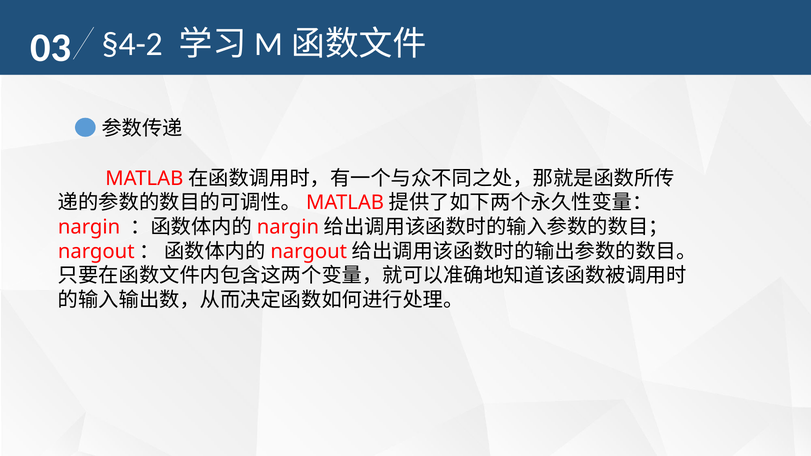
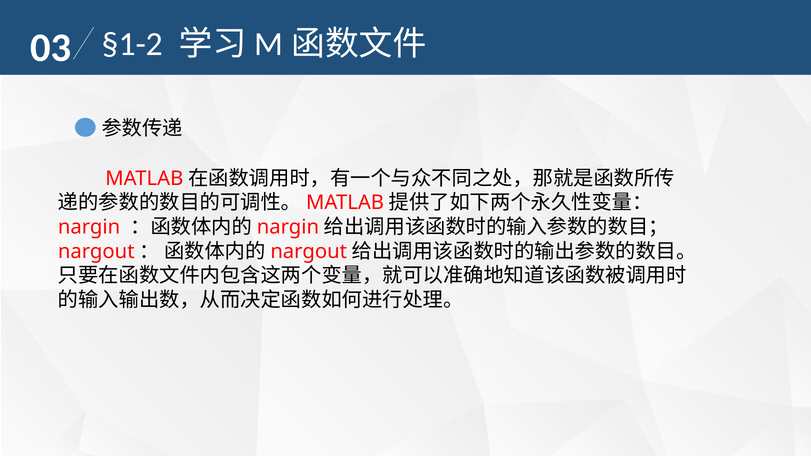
§4-2: §4-2 -> §1-2 (132, 44)
